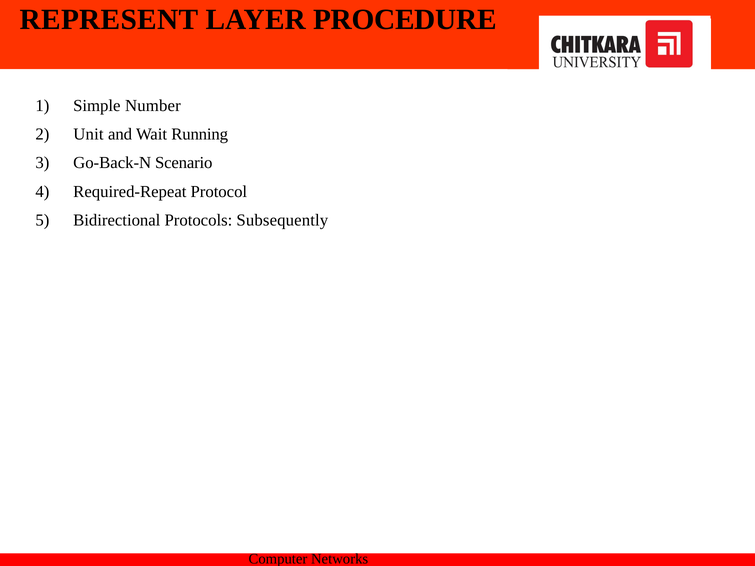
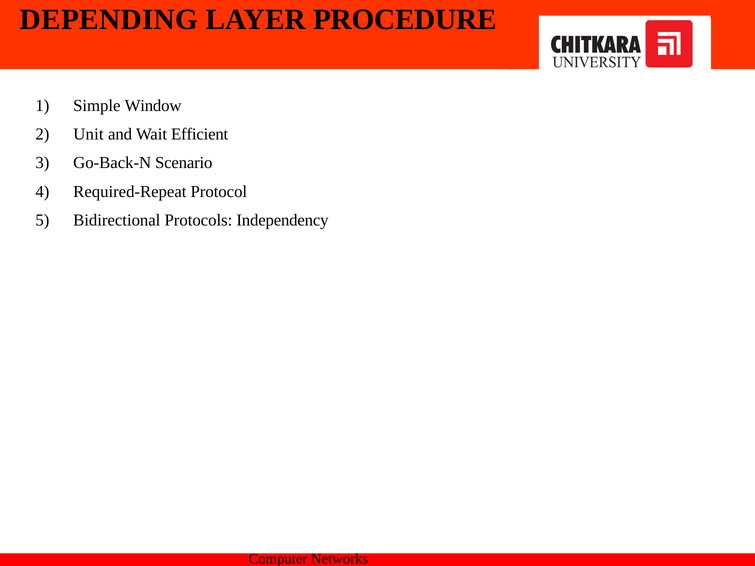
REPRESENT: REPRESENT -> DEPENDING (109, 19)
Number: Number -> Window (153, 106)
Running: Running -> Efficient (200, 134)
Subsequently: Subsequently -> Independency (283, 220)
